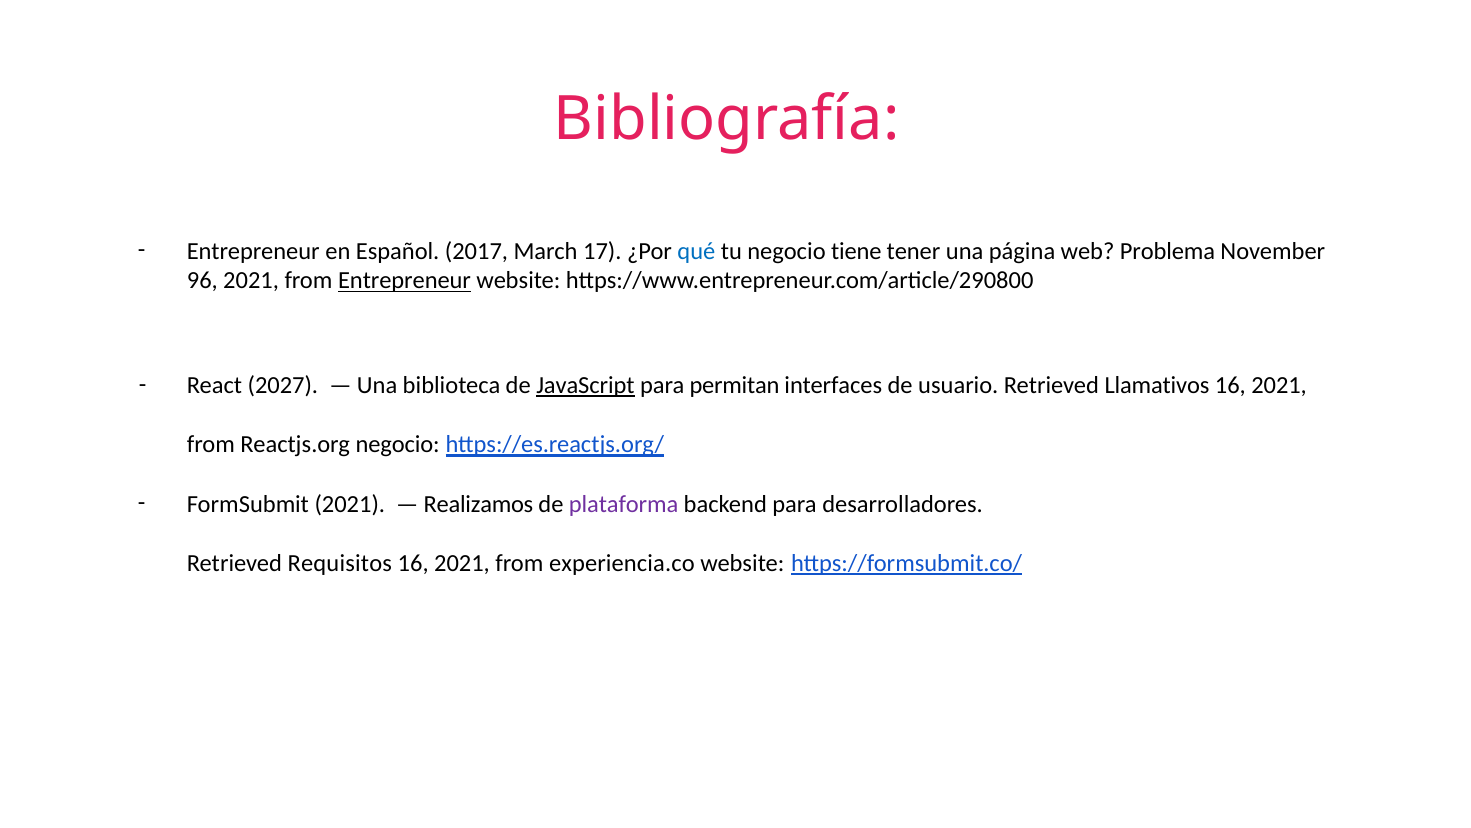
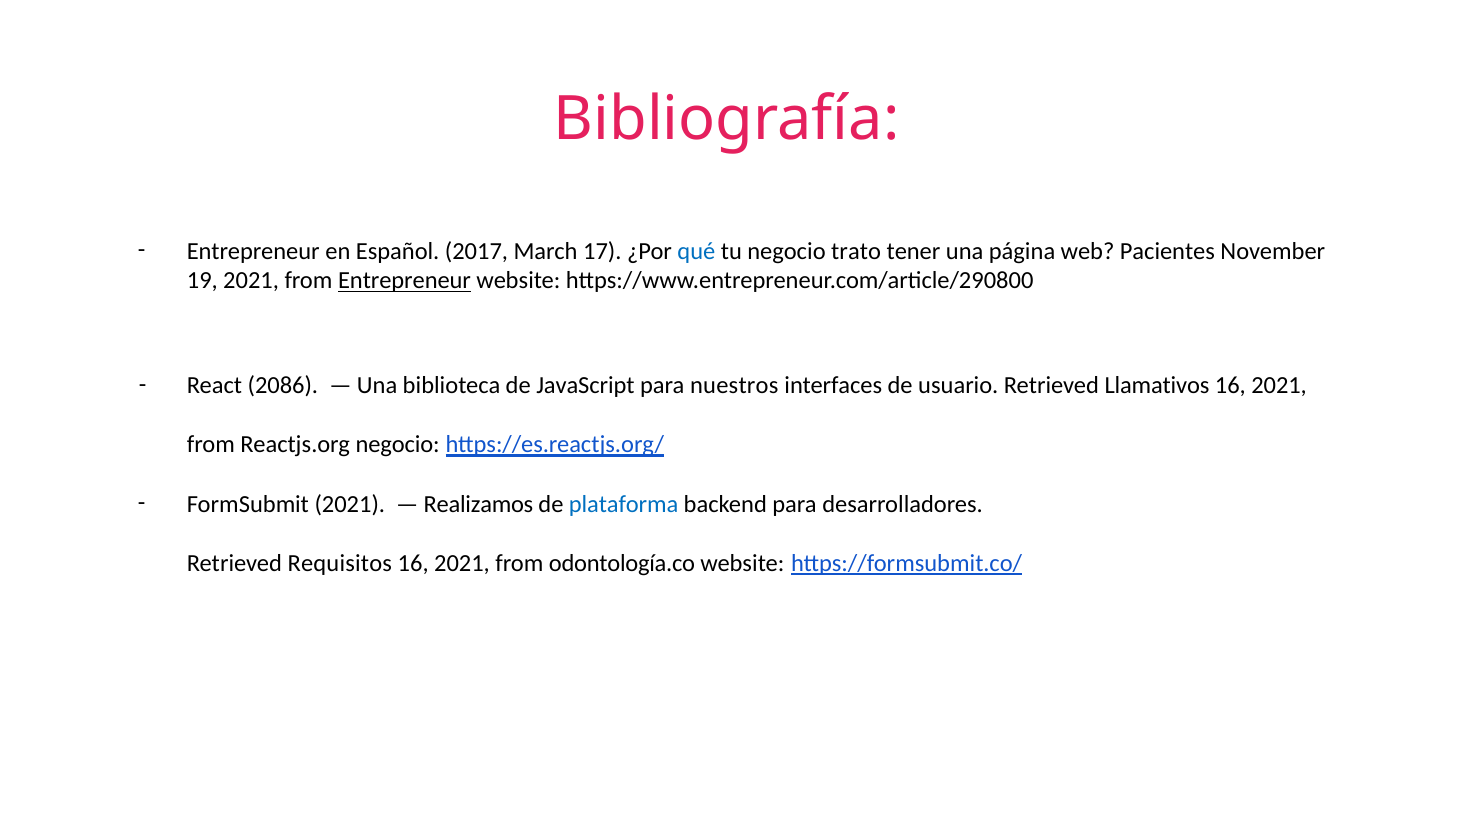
tiene: tiene -> trato (856, 251)
Problema: Problema -> Pacientes (1167, 251)
96: 96 -> 19 (202, 281)
2027: 2027 -> 2086 (283, 385)
JavaScript underline: present -> none (585, 385)
permitan: permitan -> nuestros (734, 385)
plataforma colour: purple -> blue (624, 504)
experiencia.co: experiencia.co -> odontología.co (622, 563)
